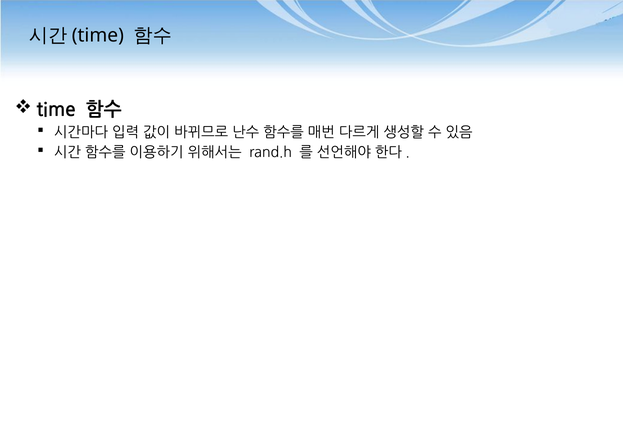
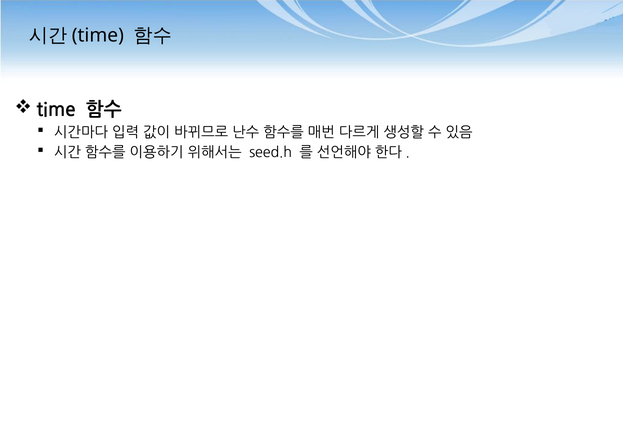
rand.h: rand.h -> seed.h (271, 153)
